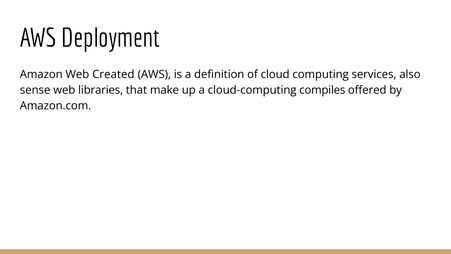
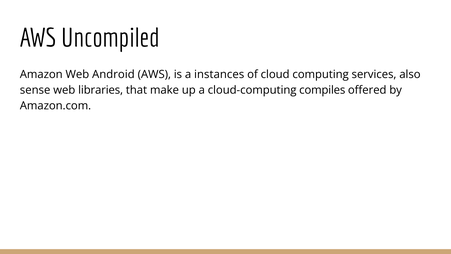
Deployment: Deployment -> Uncompiled (110, 38)
Created: Created -> Android (113, 75)
definition: definition -> instances (219, 75)
